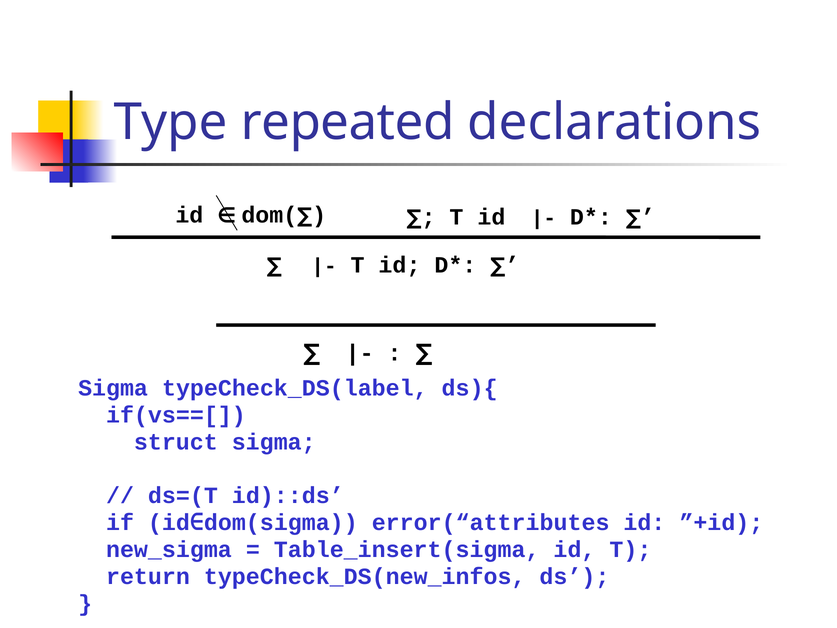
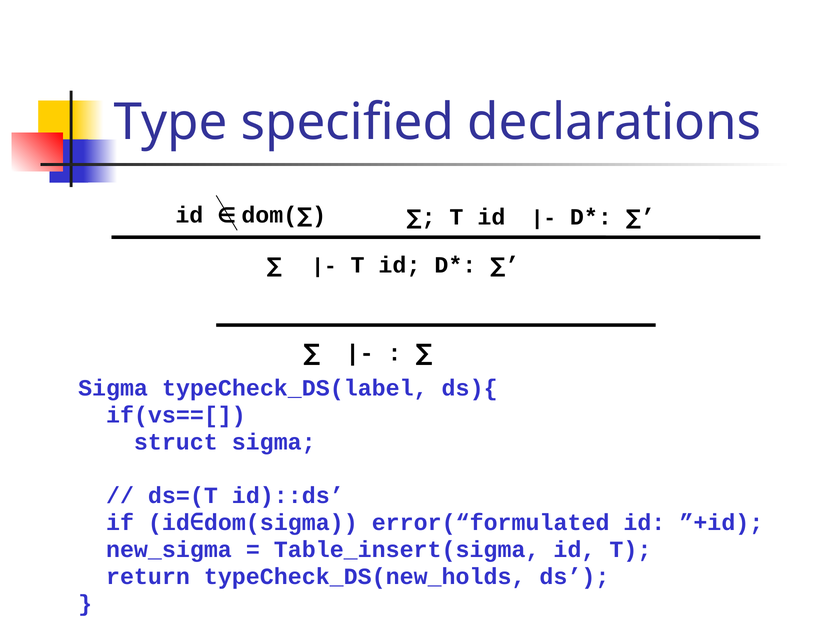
repeated: repeated -> specified (347, 122)
error(“attributes: error(“attributes -> error(“formulated (491, 523)
typeCheck_DS(new_infos: typeCheck_DS(new_infos -> typeCheck_DS(new_holds (365, 577)
